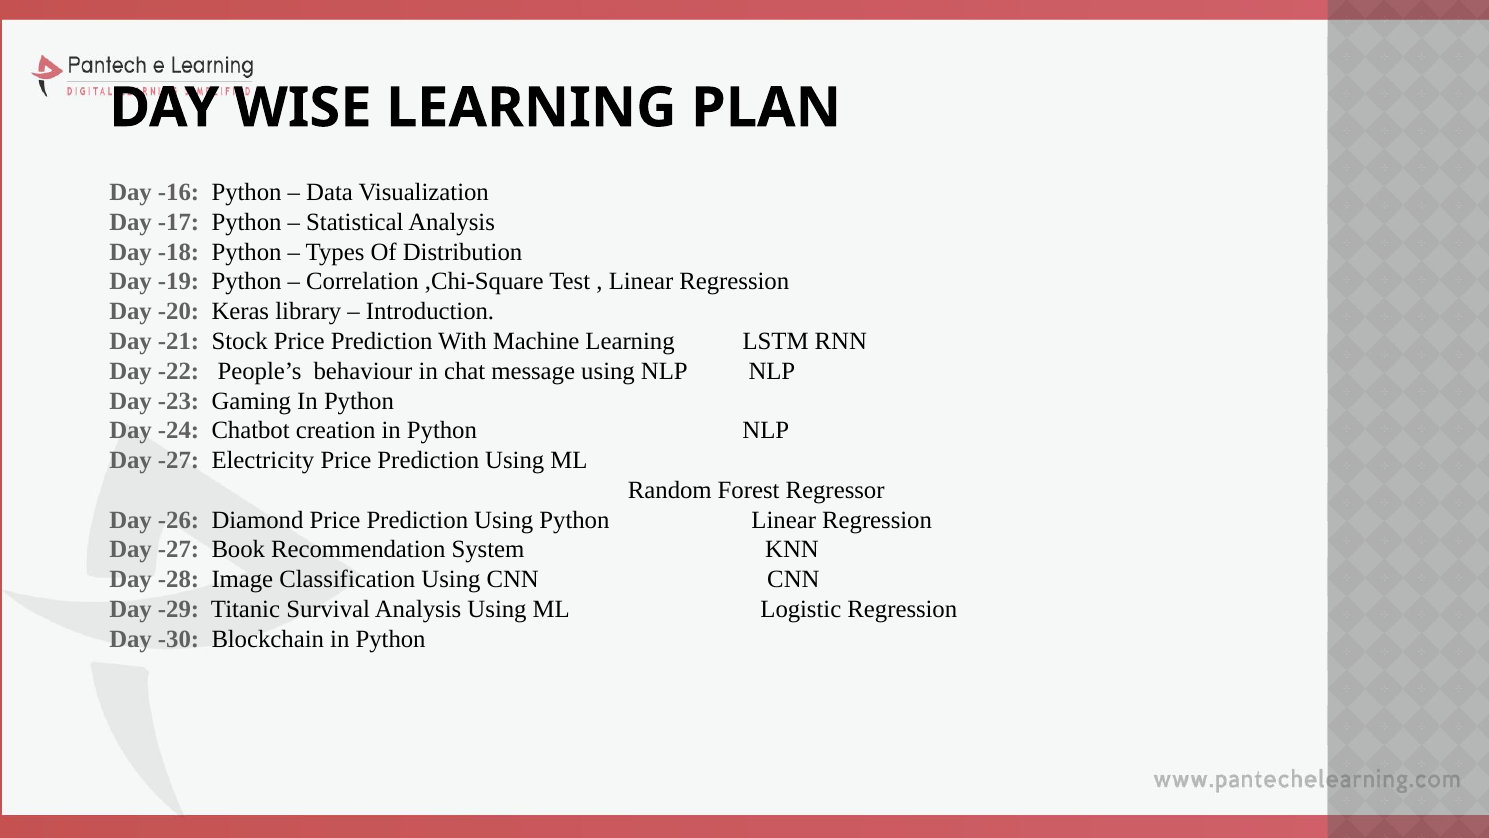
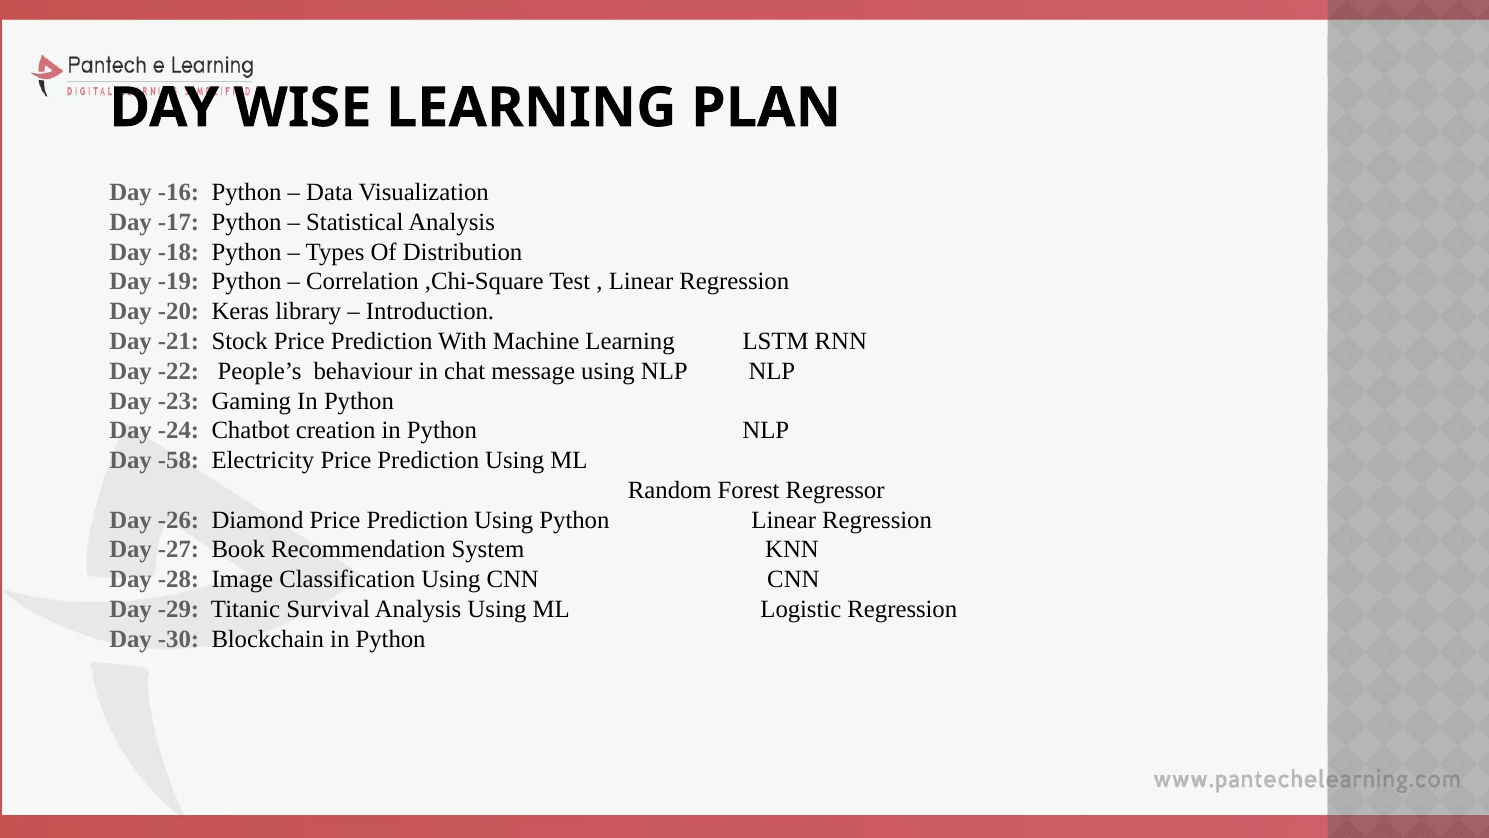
-27: -27 -> -58 (179, 460)
